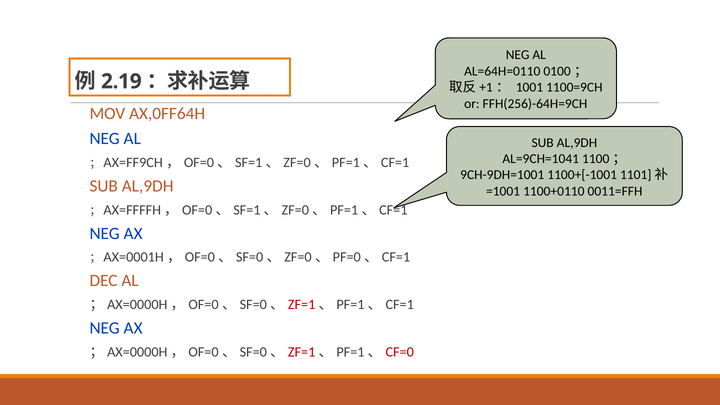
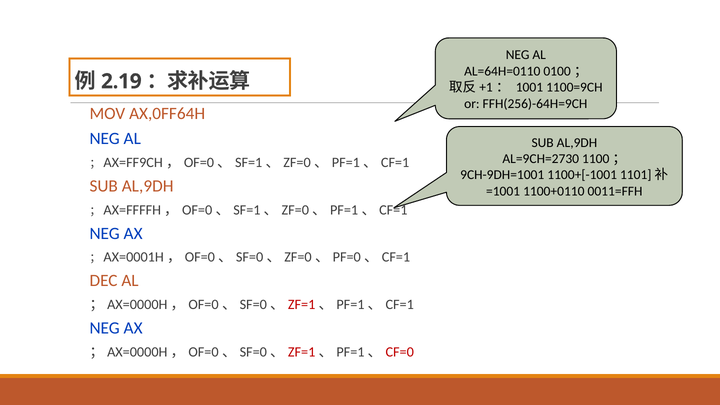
AL=9CH=1041: AL=9CH=1041 -> AL=9CH=2730 (541, 159)
